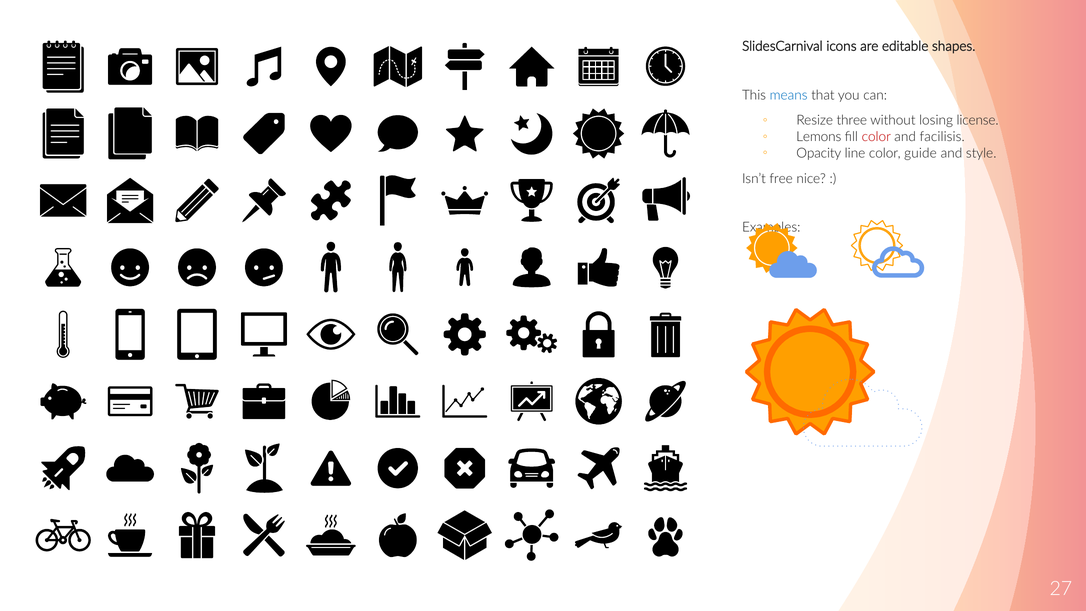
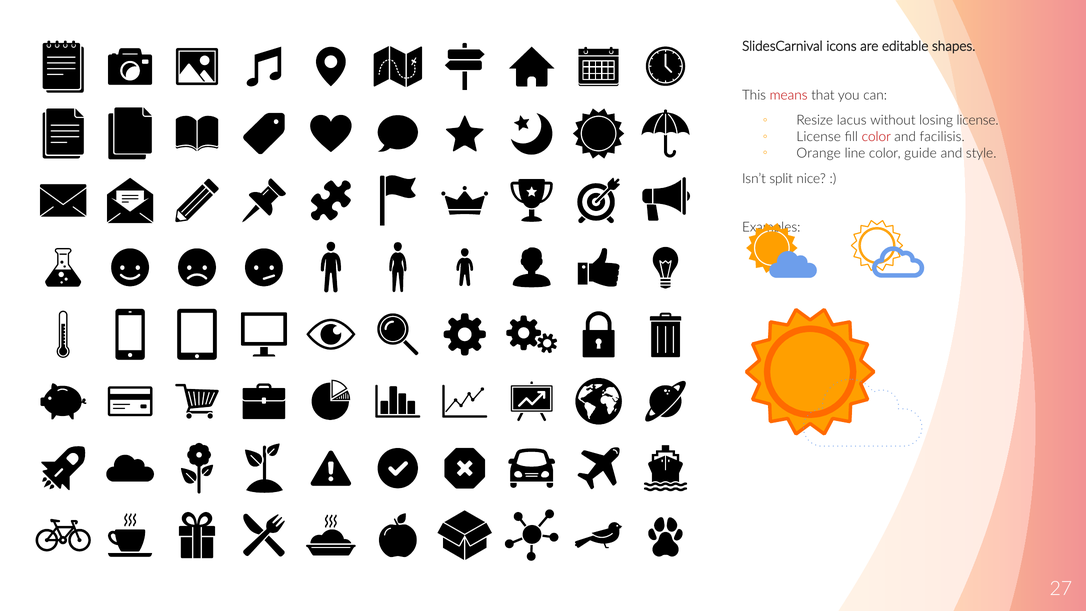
means colour: blue -> red (789, 95)
three: three -> lacus (852, 120)
Lemons: Lemons -> License (819, 137)
Opacity: Opacity -> Orange (819, 153)
free: free -> split (781, 179)
